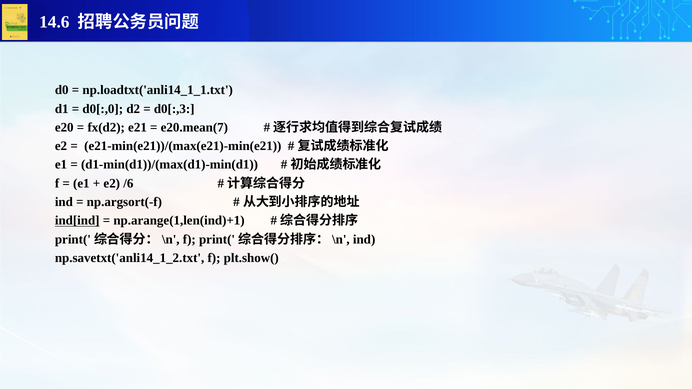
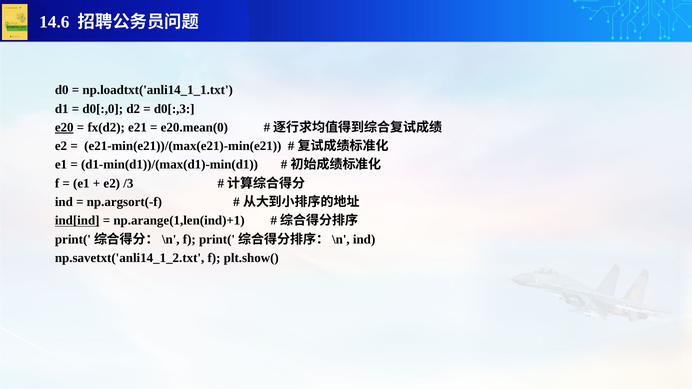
e20 underline: none -> present (64, 127)
e20.mean(7: e20.mean(7 -> e20.mean(0 (194, 127)
/6: /6 -> /3 (128, 183)
